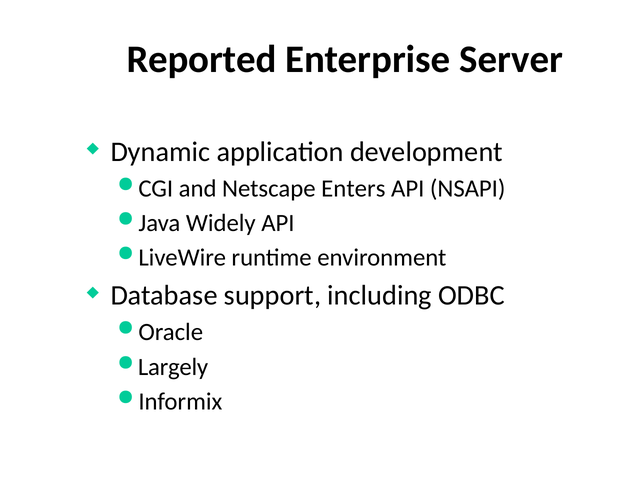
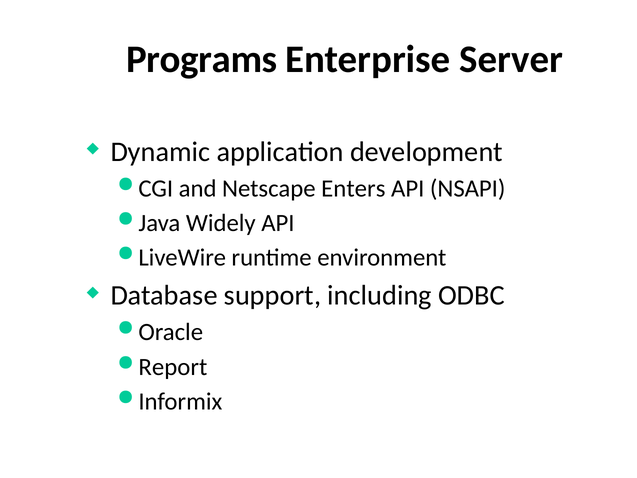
Reported: Reported -> Programs (202, 59)
Largely: Largely -> Report (173, 367)
